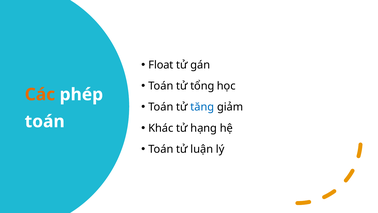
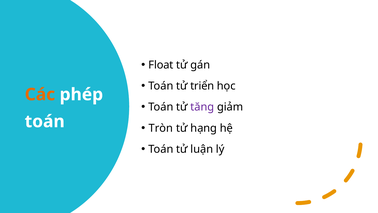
tổng: tổng -> triển (202, 86)
tăng colour: blue -> purple (202, 107)
Khác: Khác -> Tròn (161, 128)
